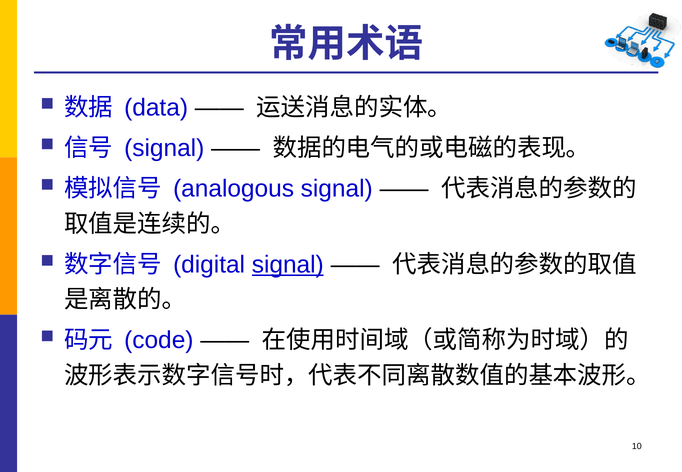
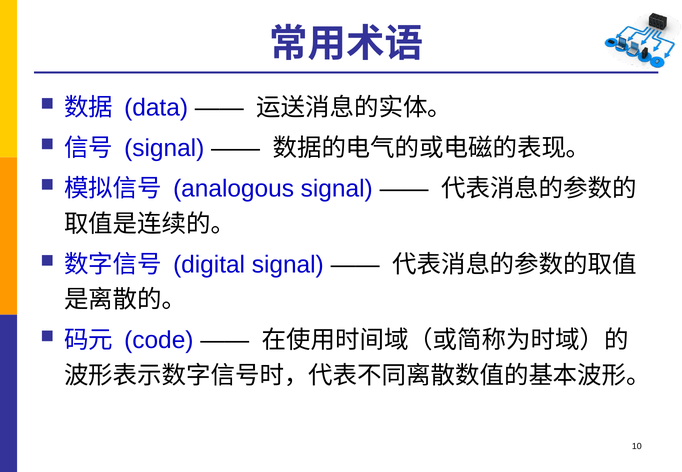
signal underline: present -> none (288, 265)
